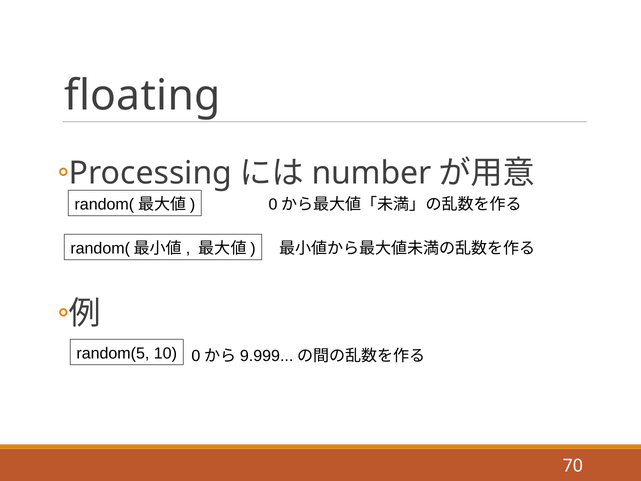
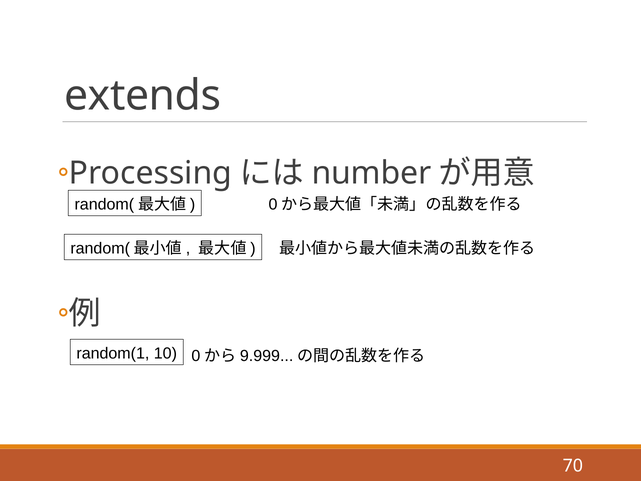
floating: floating -> extends (143, 96)
random(5: random(5 -> random(1 (113, 353)
